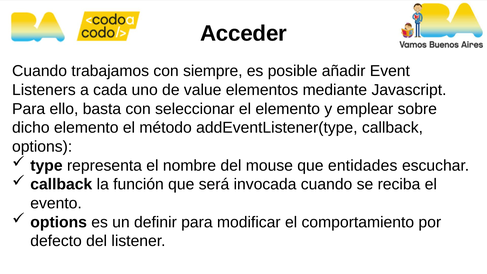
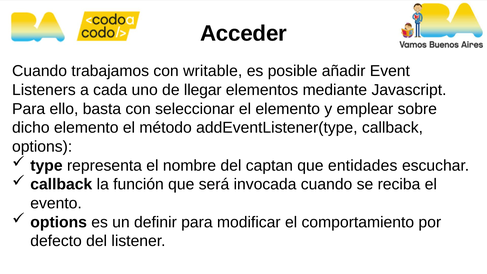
siempre: siempre -> writable (213, 71)
value: value -> llegar (203, 90)
mouse: mouse -> captan (269, 166)
